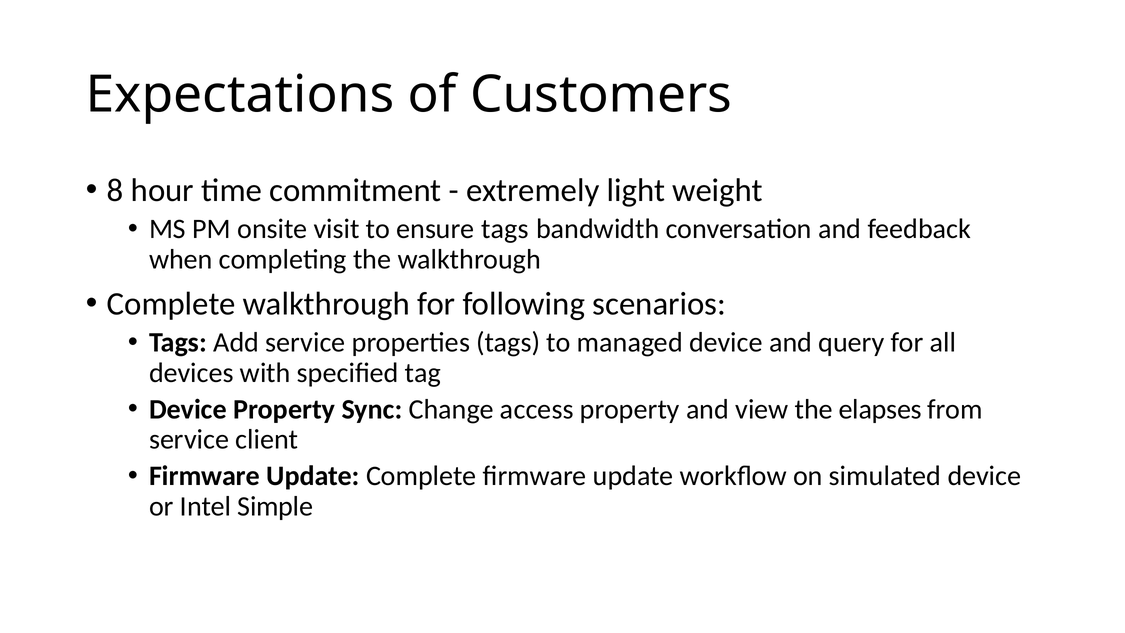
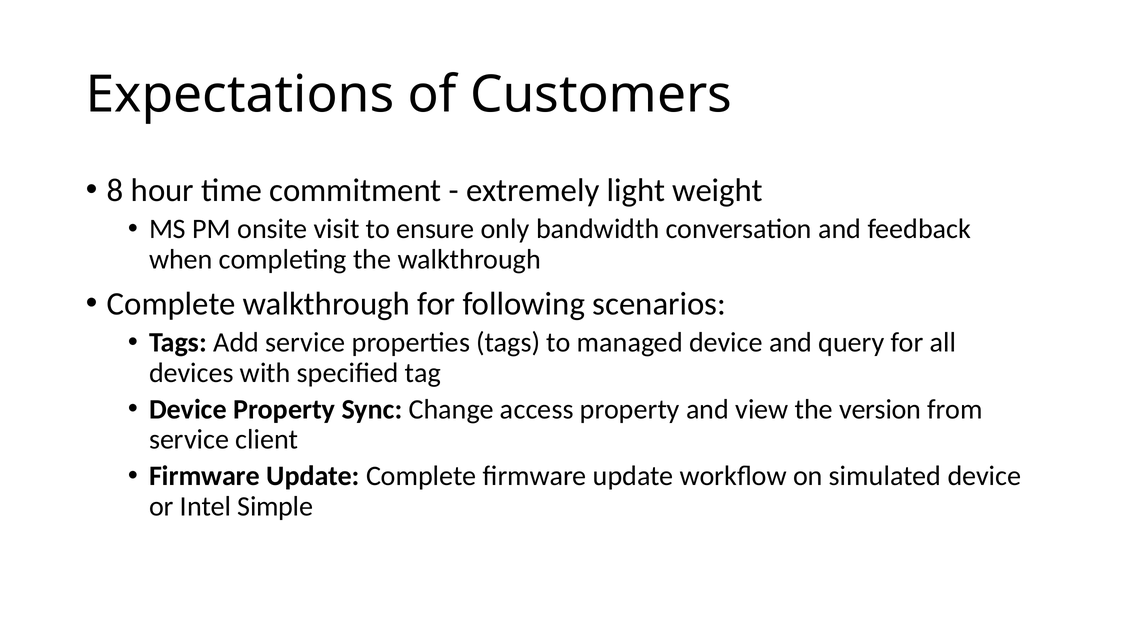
ensure tags: tags -> only (505, 229)
elapses: elapses -> version (880, 409)
